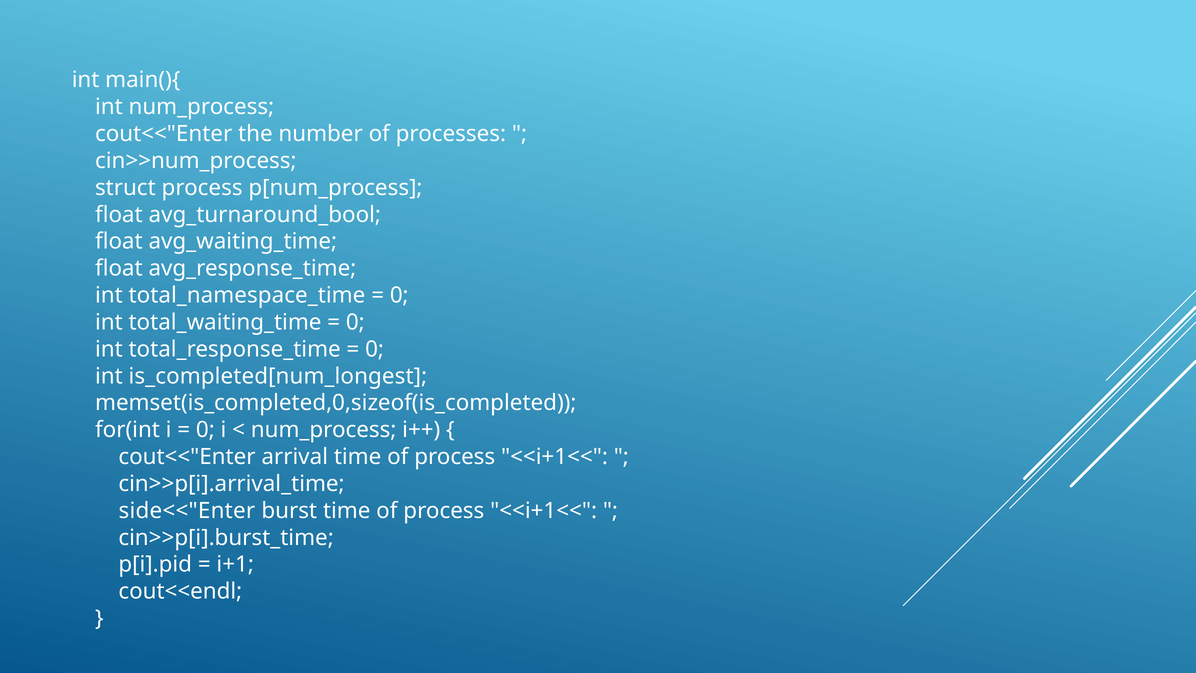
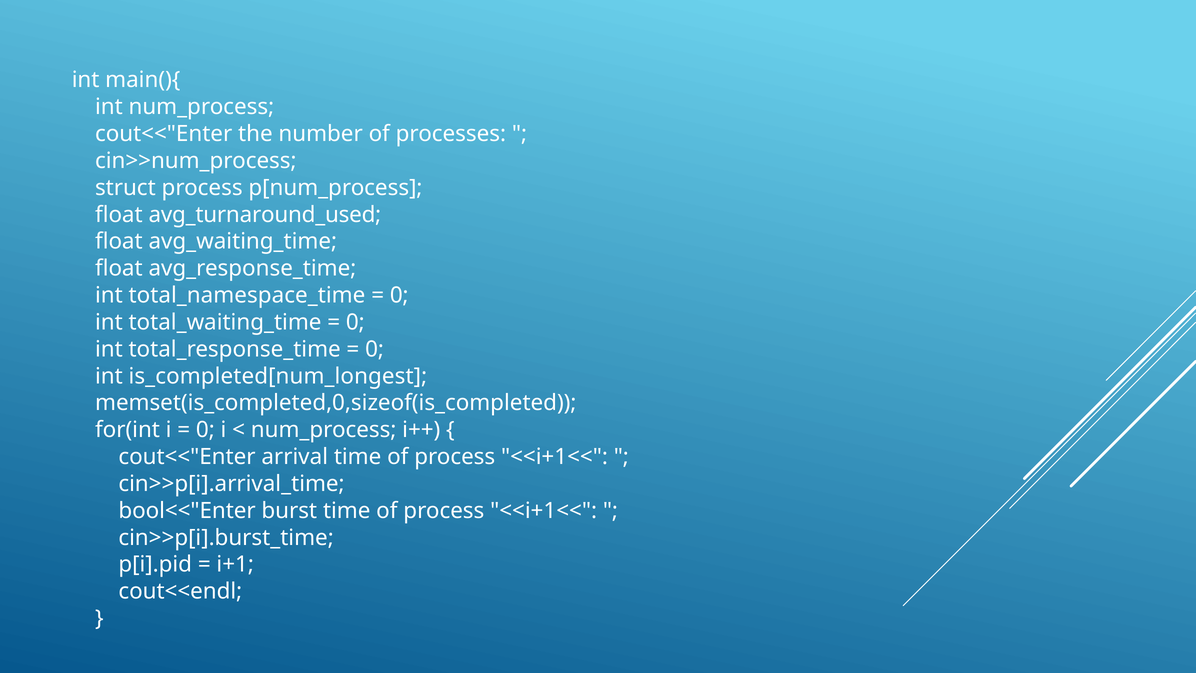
avg_turnaround_bool: avg_turnaround_bool -> avg_turnaround_used (265, 215)
side<<"Enter: side<<"Enter -> bool<<"Enter (187, 511)
